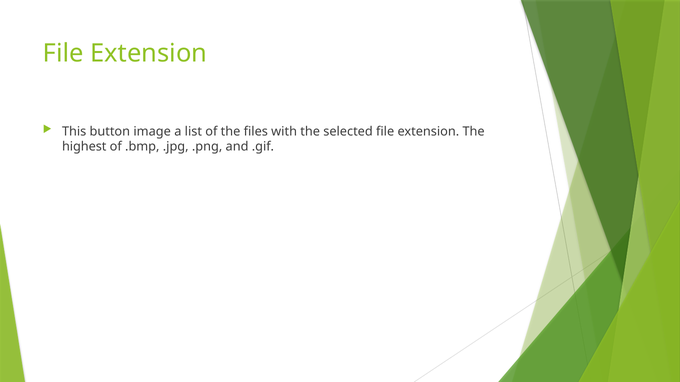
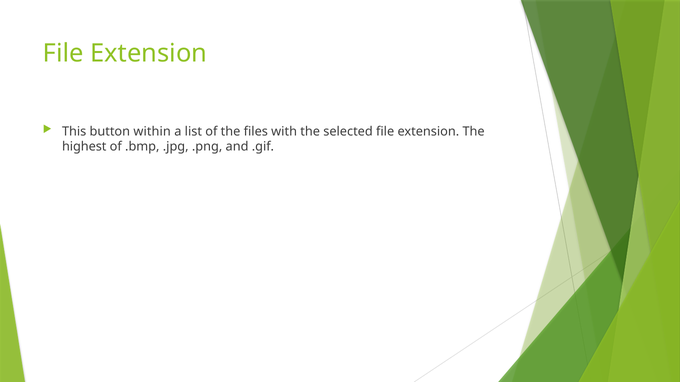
image: image -> within (152, 132)
